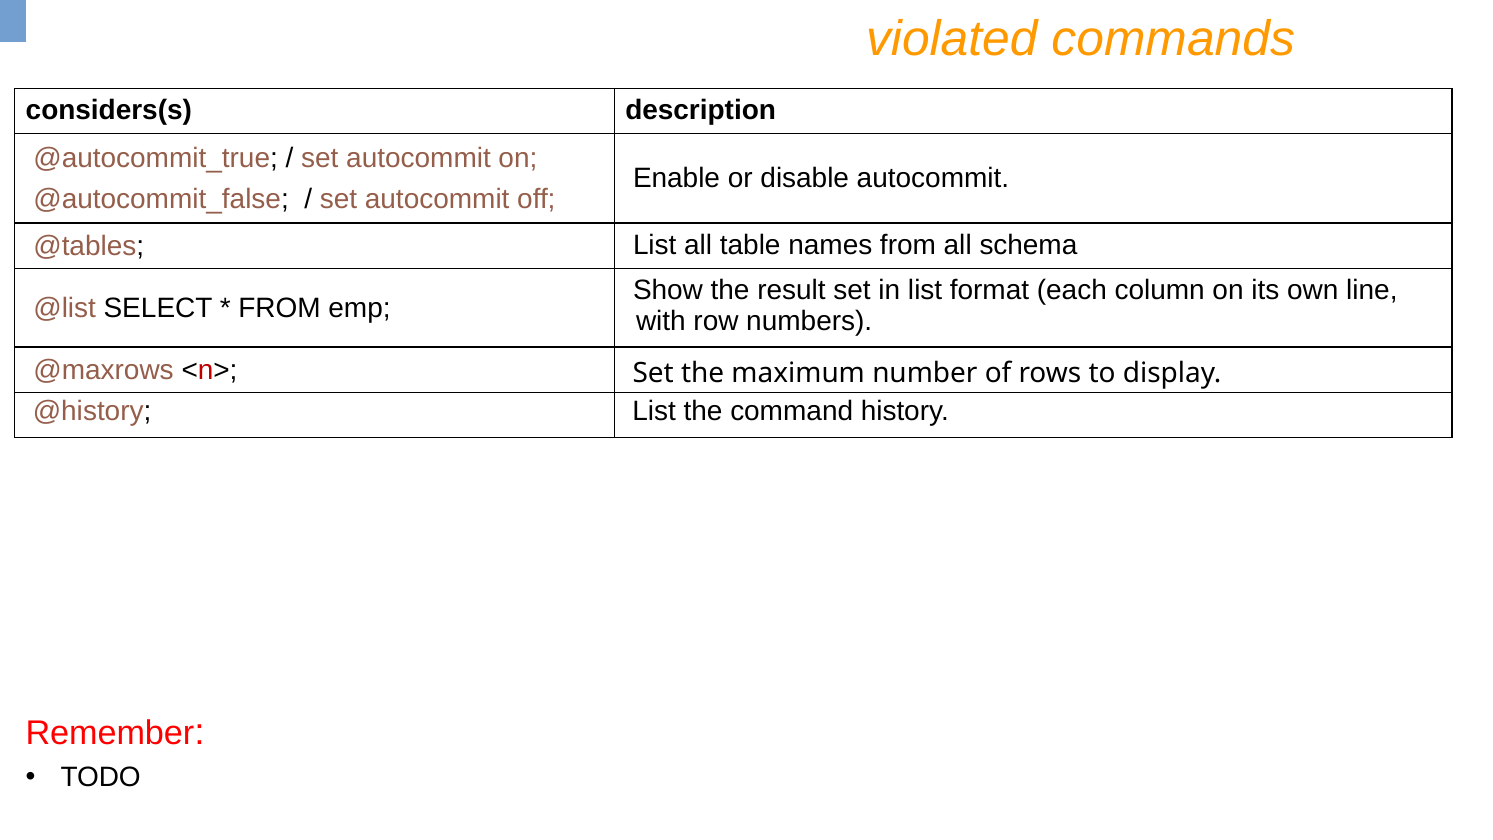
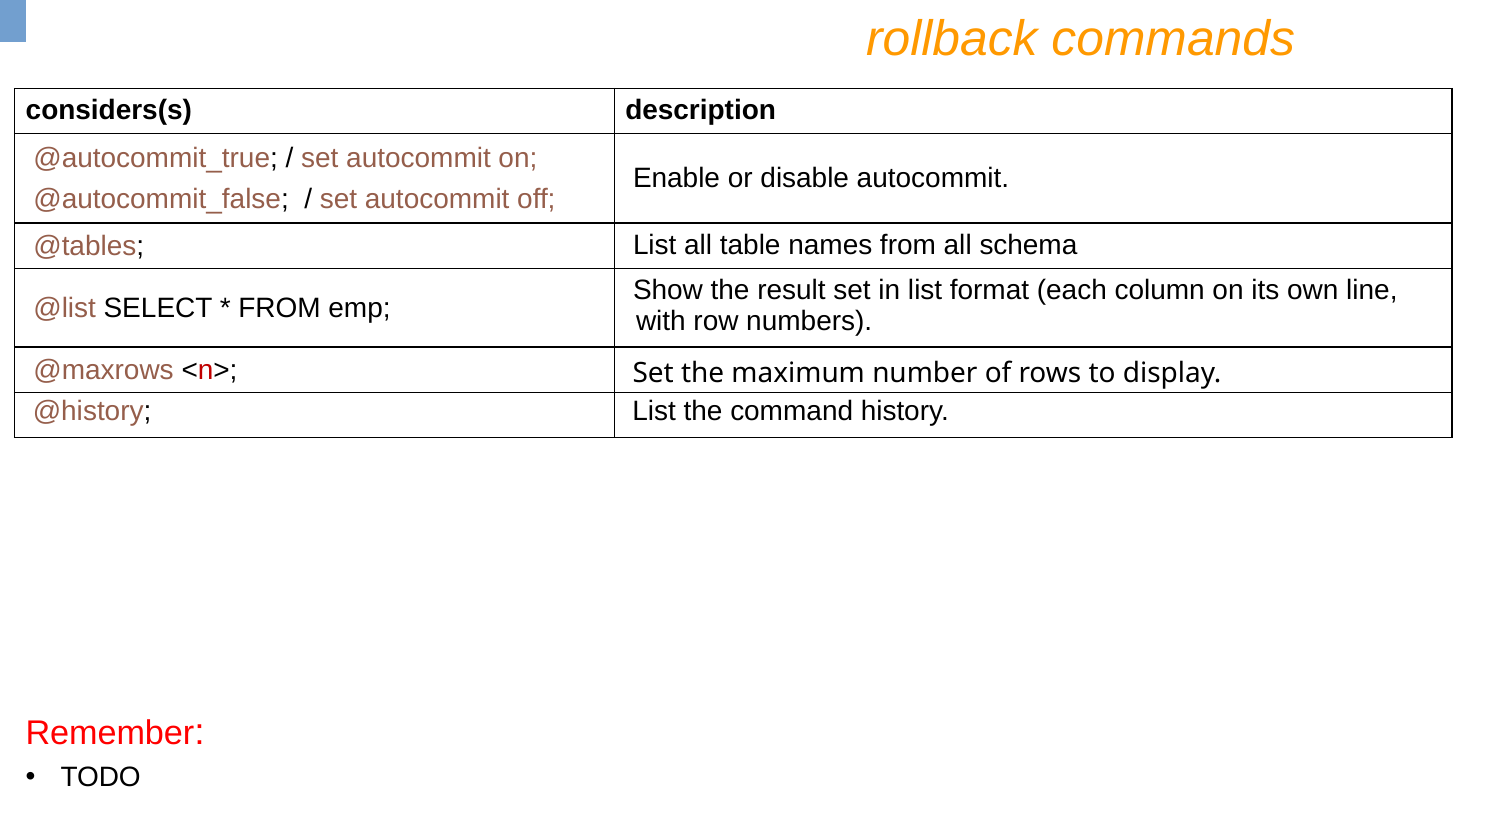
violated: violated -> rollback (952, 39)
